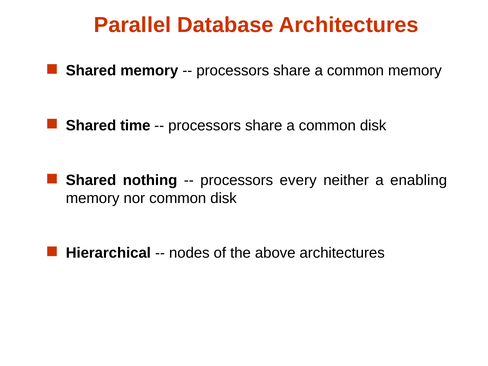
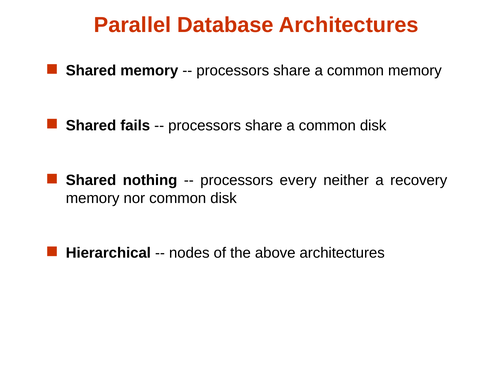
time: time -> fails (135, 125)
enabling: enabling -> recovery (419, 180)
